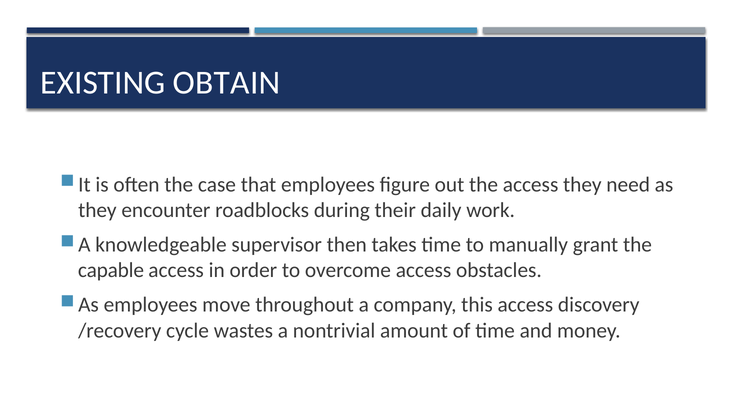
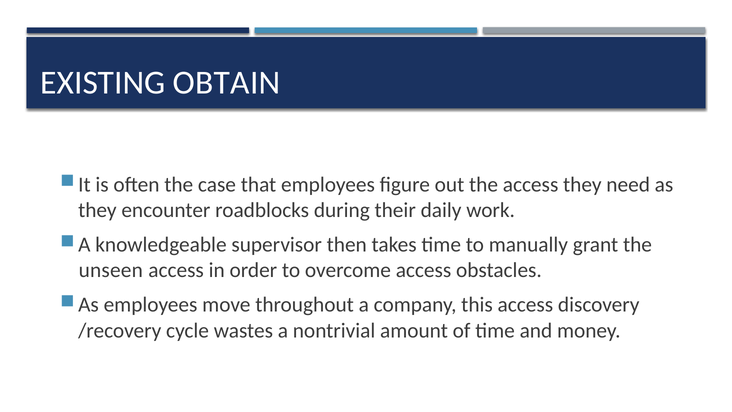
capable: capable -> unseen (111, 270)
